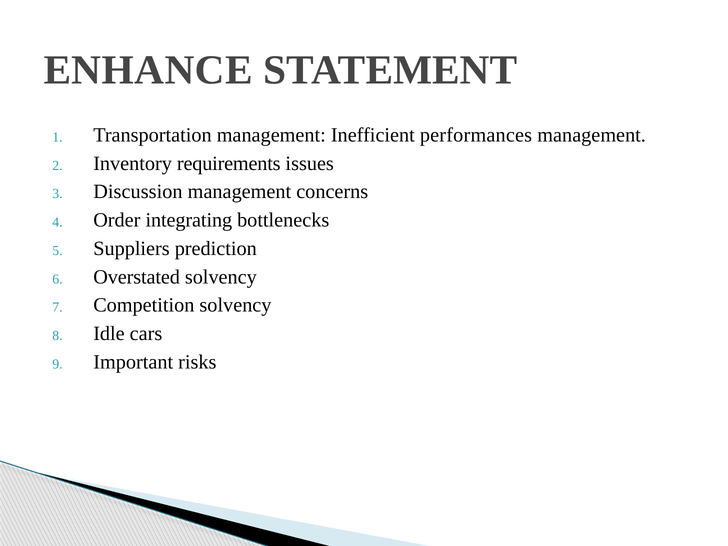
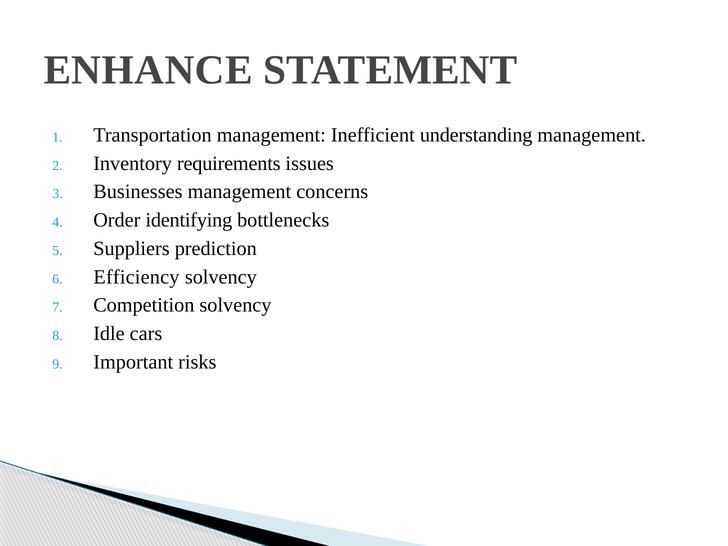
performances: performances -> understanding (476, 135)
Discussion: Discussion -> Businesses (138, 192)
integrating: integrating -> identifying (189, 220)
Overstated: Overstated -> Efficiency (136, 277)
